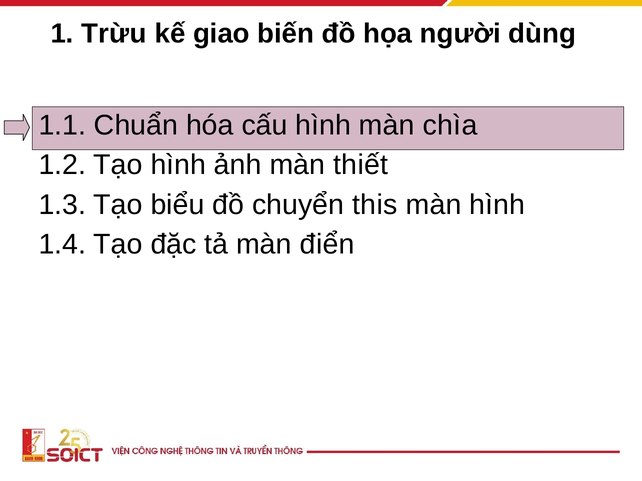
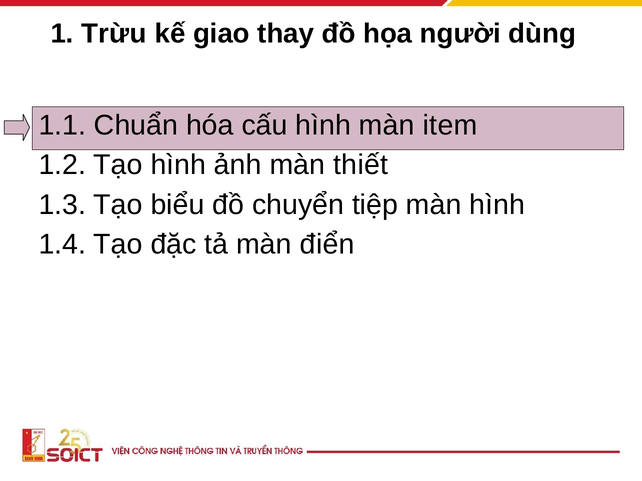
biến: biến -> thay (286, 34)
chìa: chìa -> item (450, 125)
this: this -> tiệp (375, 205)
